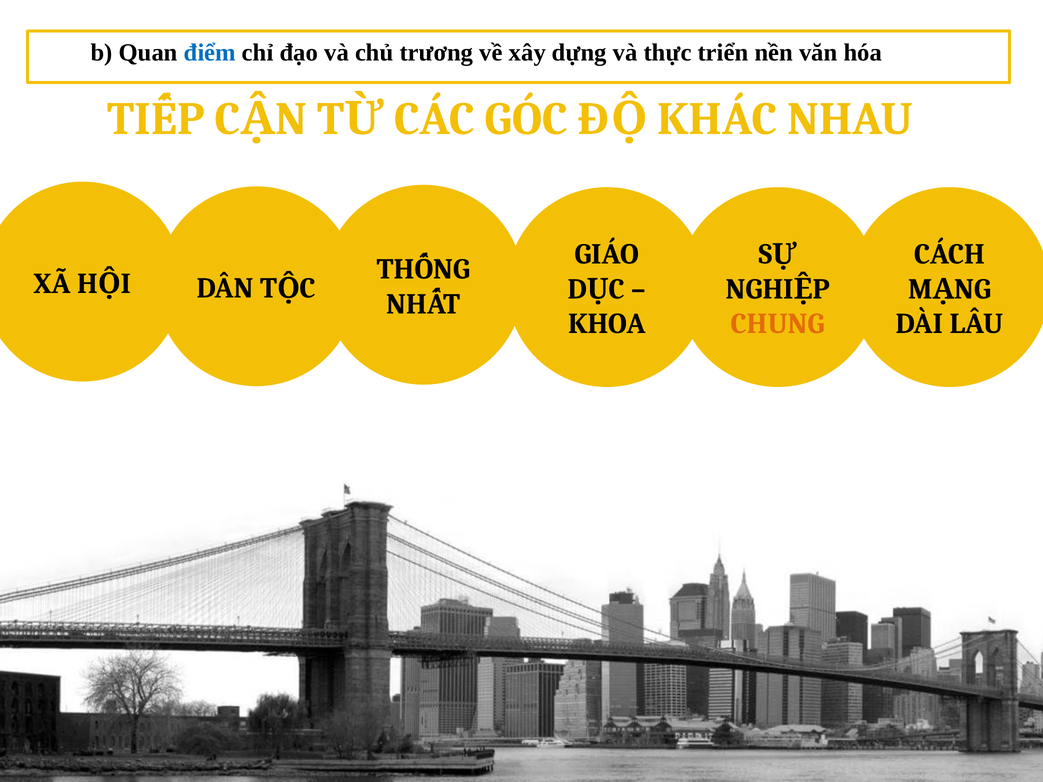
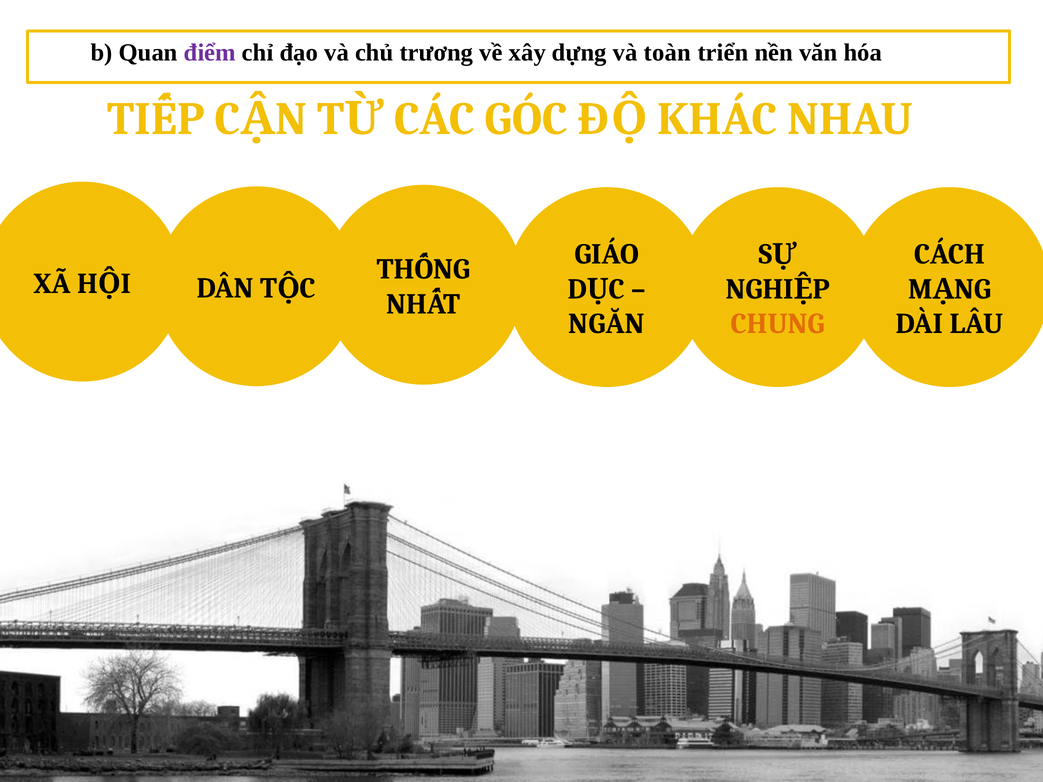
điểm colour: blue -> purple (210, 53)
thực: thực -> toàn (667, 53)
KHOA: KHOA -> NGĂN (607, 324)
